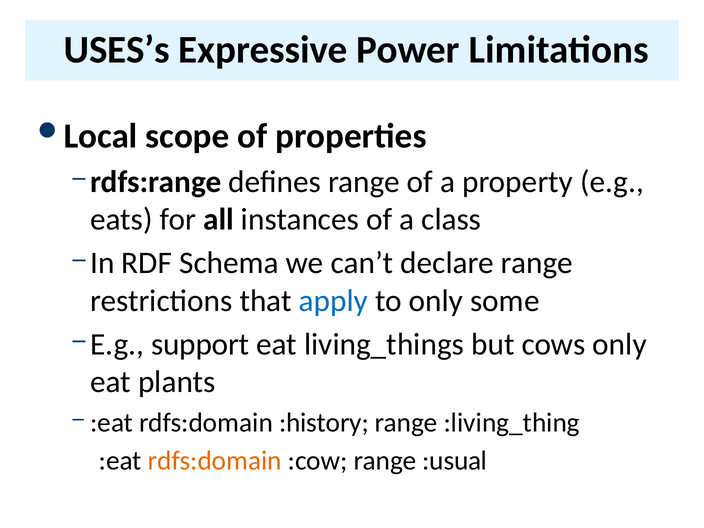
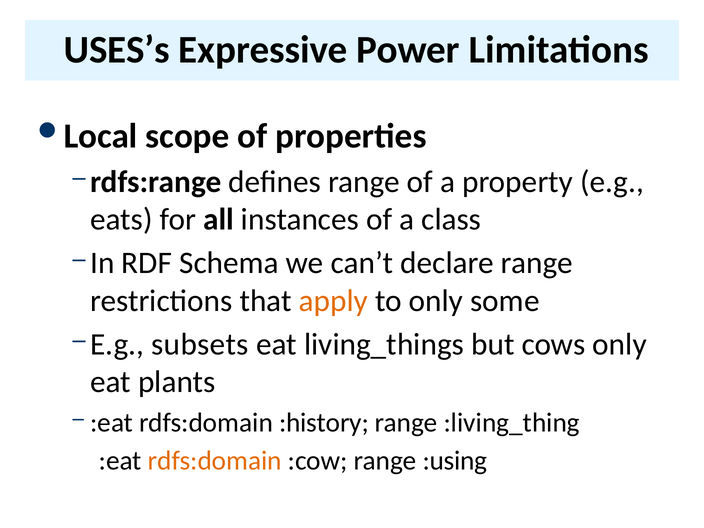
apply colour: blue -> orange (333, 301)
support: support -> subsets (200, 345)
:usual: :usual -> :using (455, 461)
